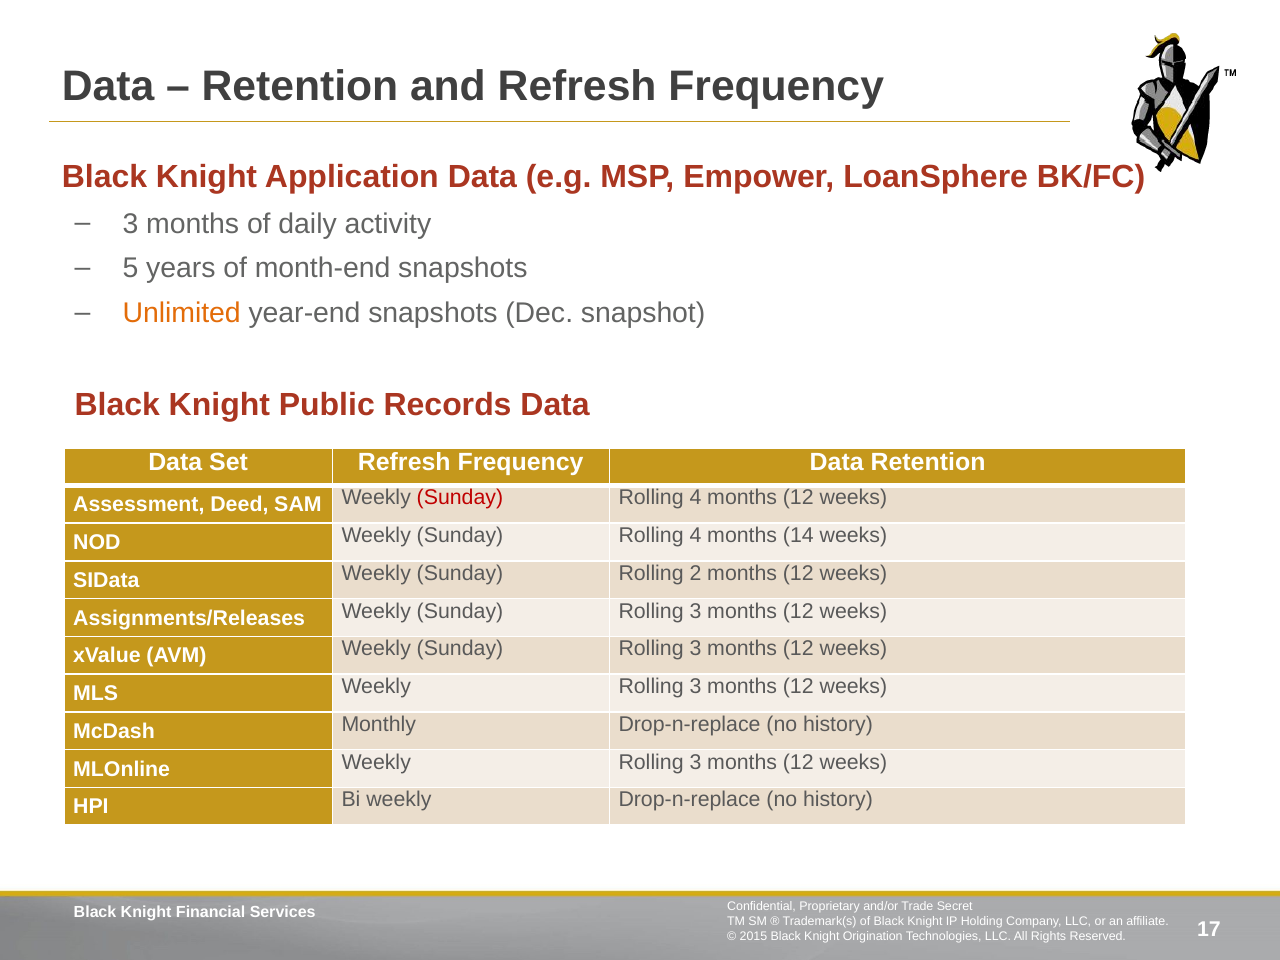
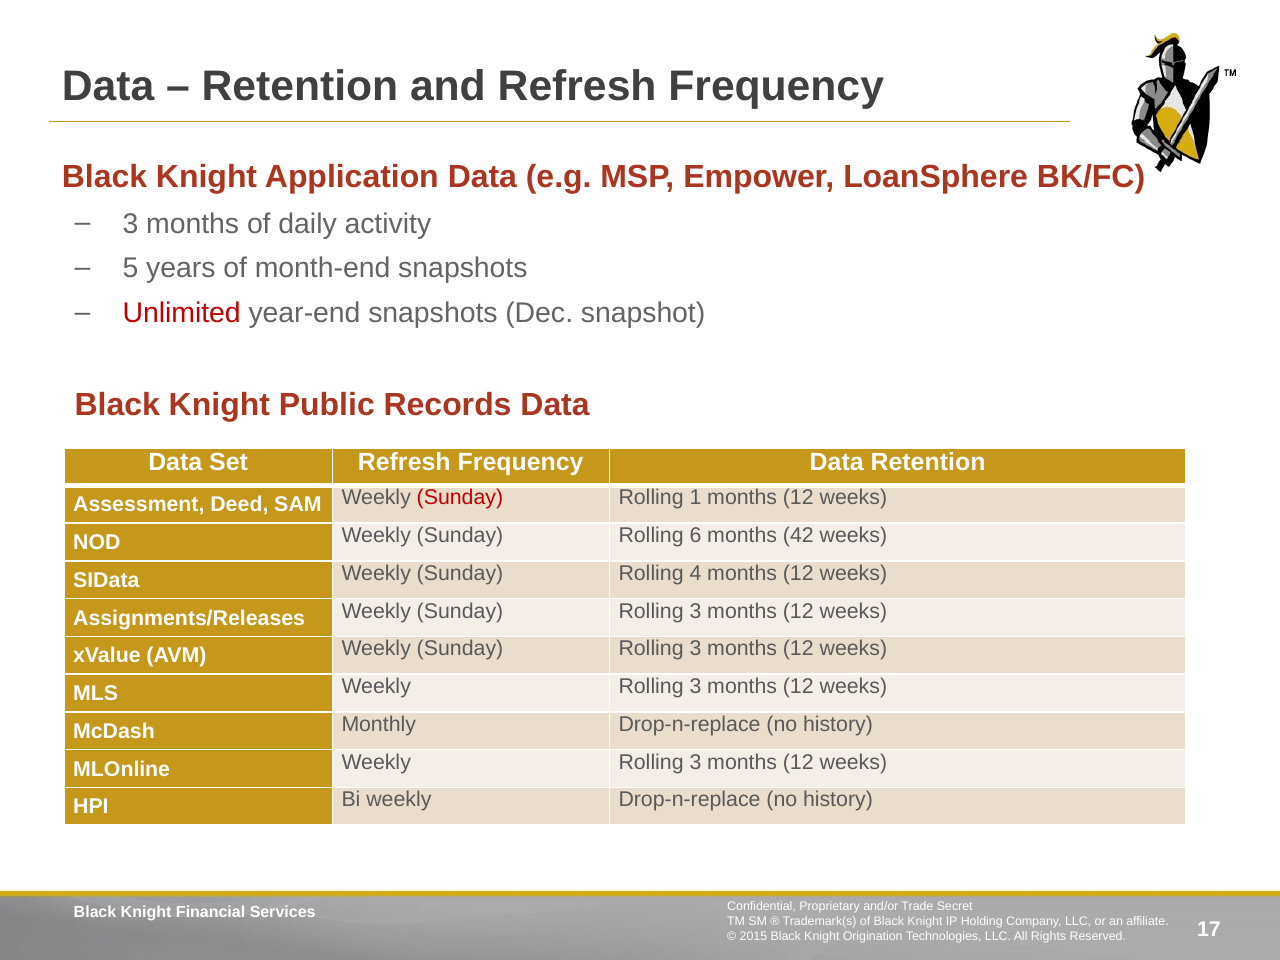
Unlimited colour: orange -> red (182, 313)
4: 4 -> 1 (695, 498)
4: 4 -> 6 (695, 536)
14: 14 -> 42 (798, 536)
2: 2 -> 4 (695, 573)
